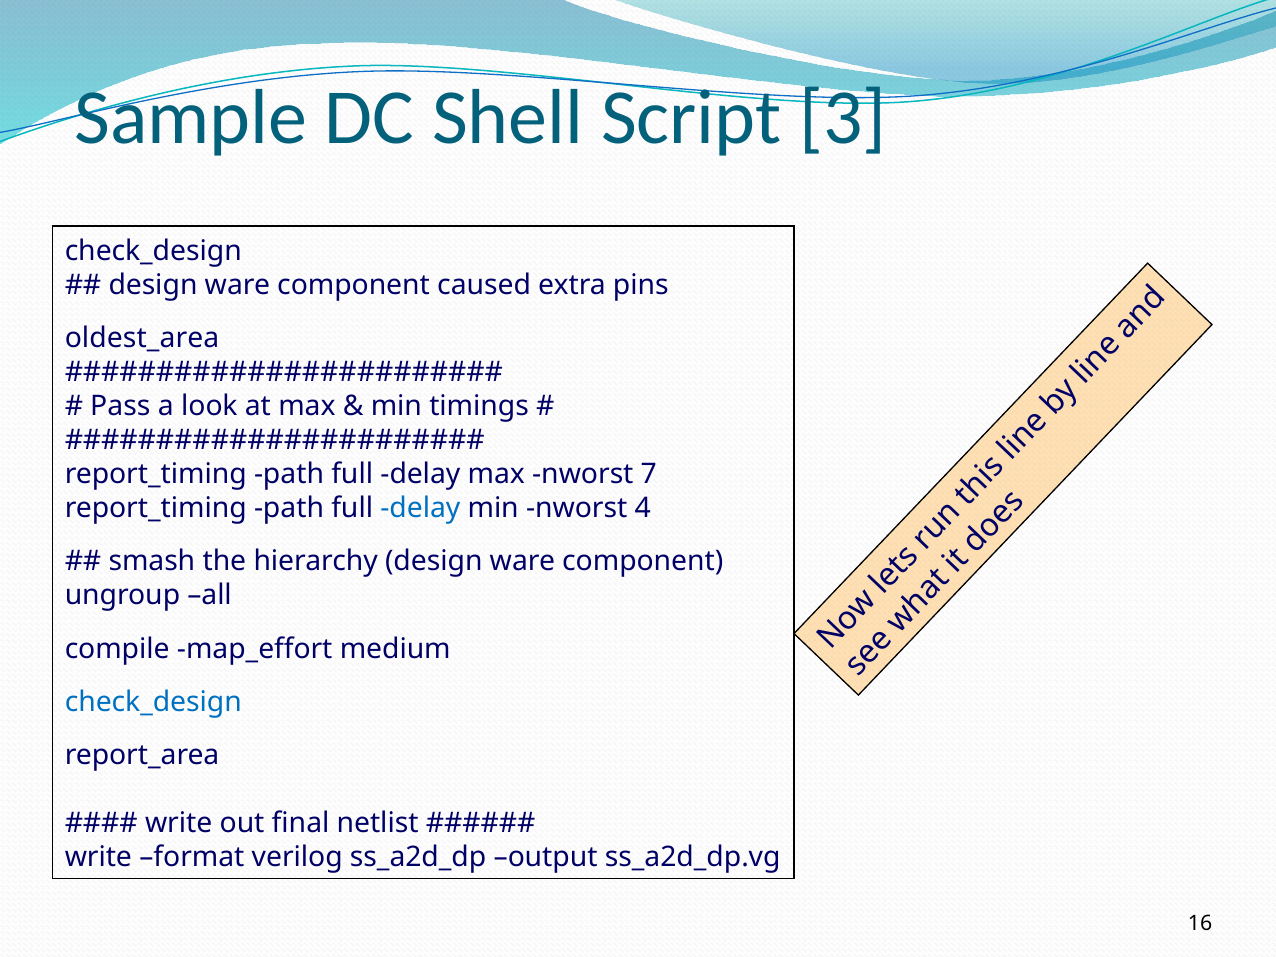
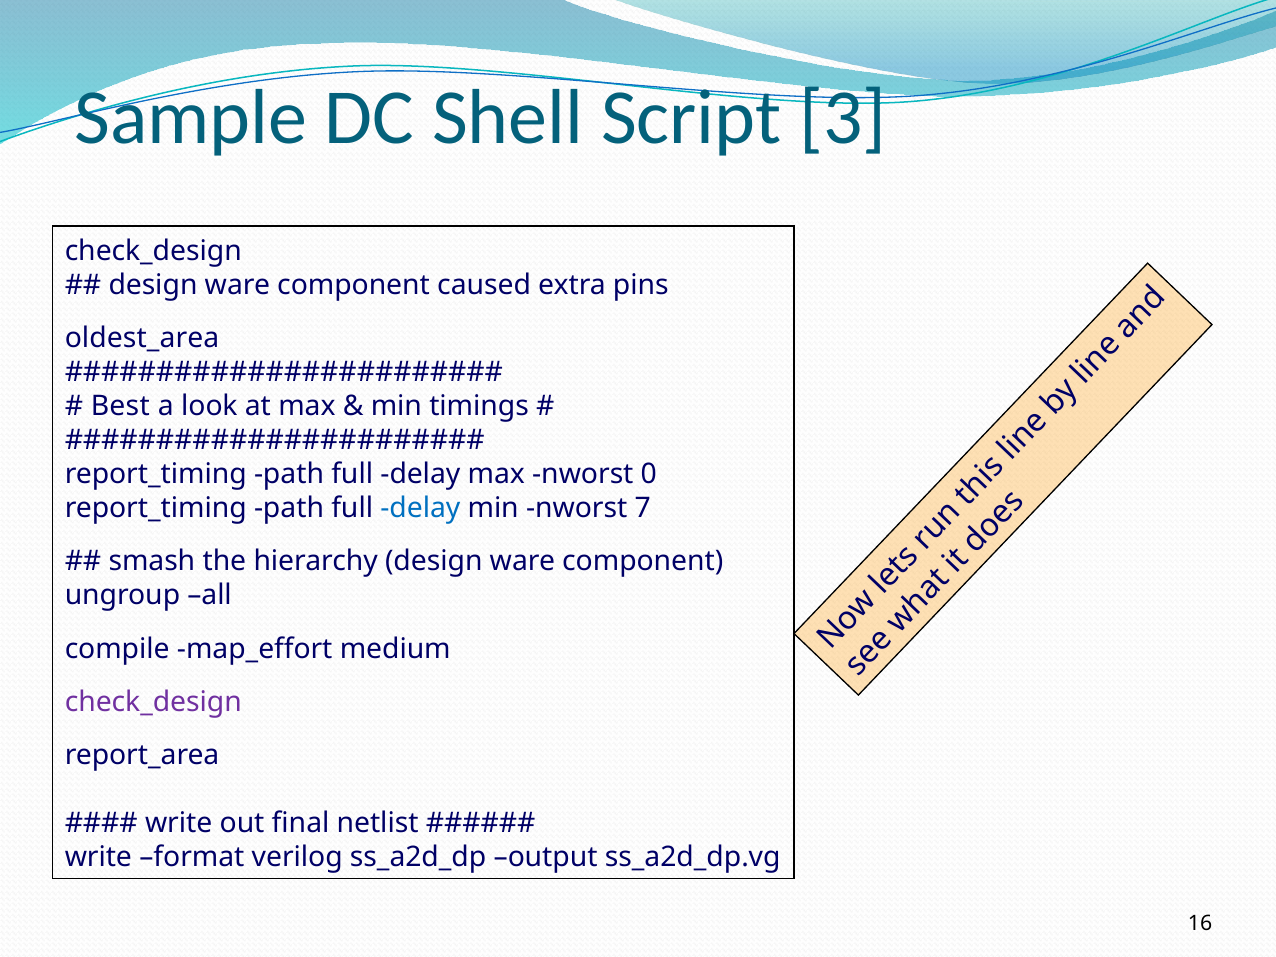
Pass: Pass -> Best (120, 406)
7: 7 -> 0 (649, 474)
4: 4 -> 7 (643, 508)
check_design colour: blue -> purple (153, 702)
